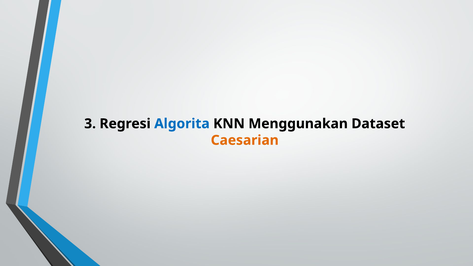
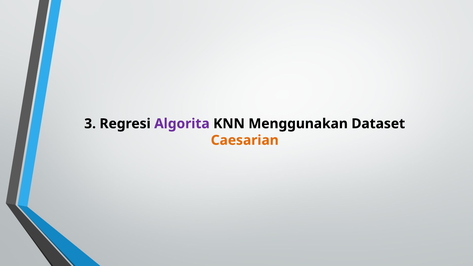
Algorita colour: blue -> purple (182, 124)
